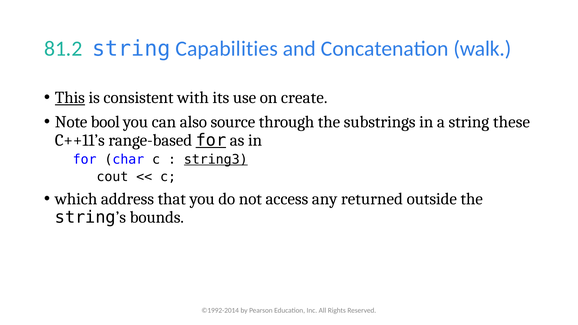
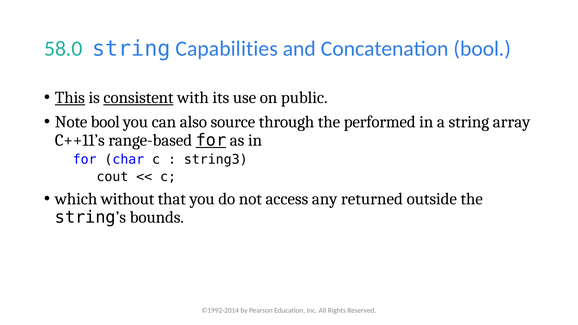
81.2: 81.2 -> 58.0 (63, 49)
Concatenation walk: walk -> bool (482, 49)
consistent underline: none -> present (139, 98)
create: create -> public (304, 98)
substrings: substrings -> performed (380, 122)
these: these -> array (512, 122)
string3 underline: present -> none (216, 159)
address: address -> without (128, 199)
